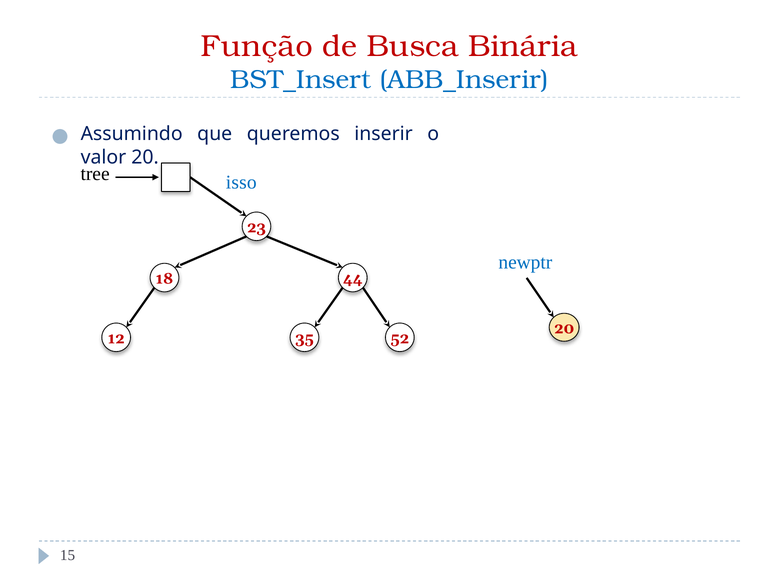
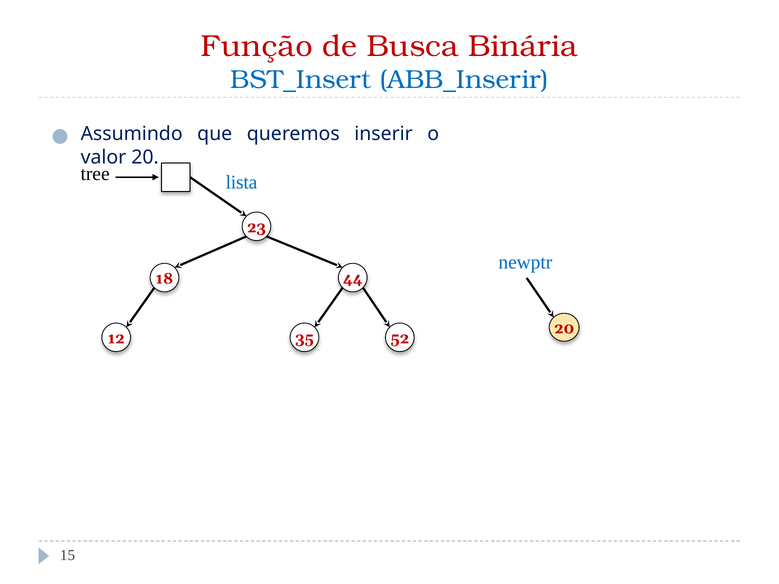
isso: isso -> lista (241, 182)
